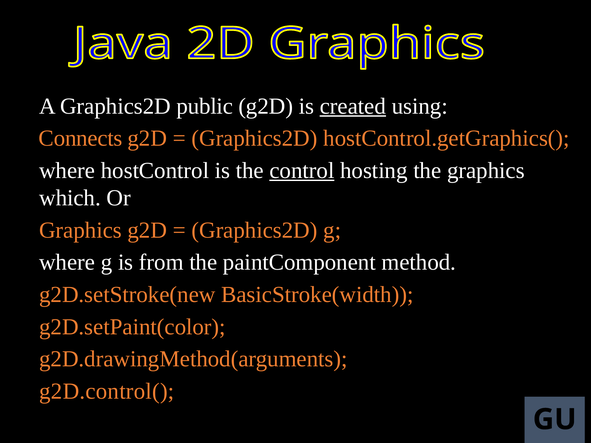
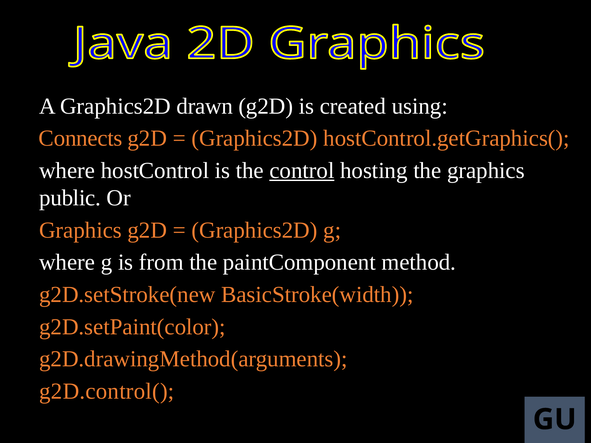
public: public -> drawn (205, 106)
created underline: present -> none (353, 106)
which: which -> public (70, 198)
